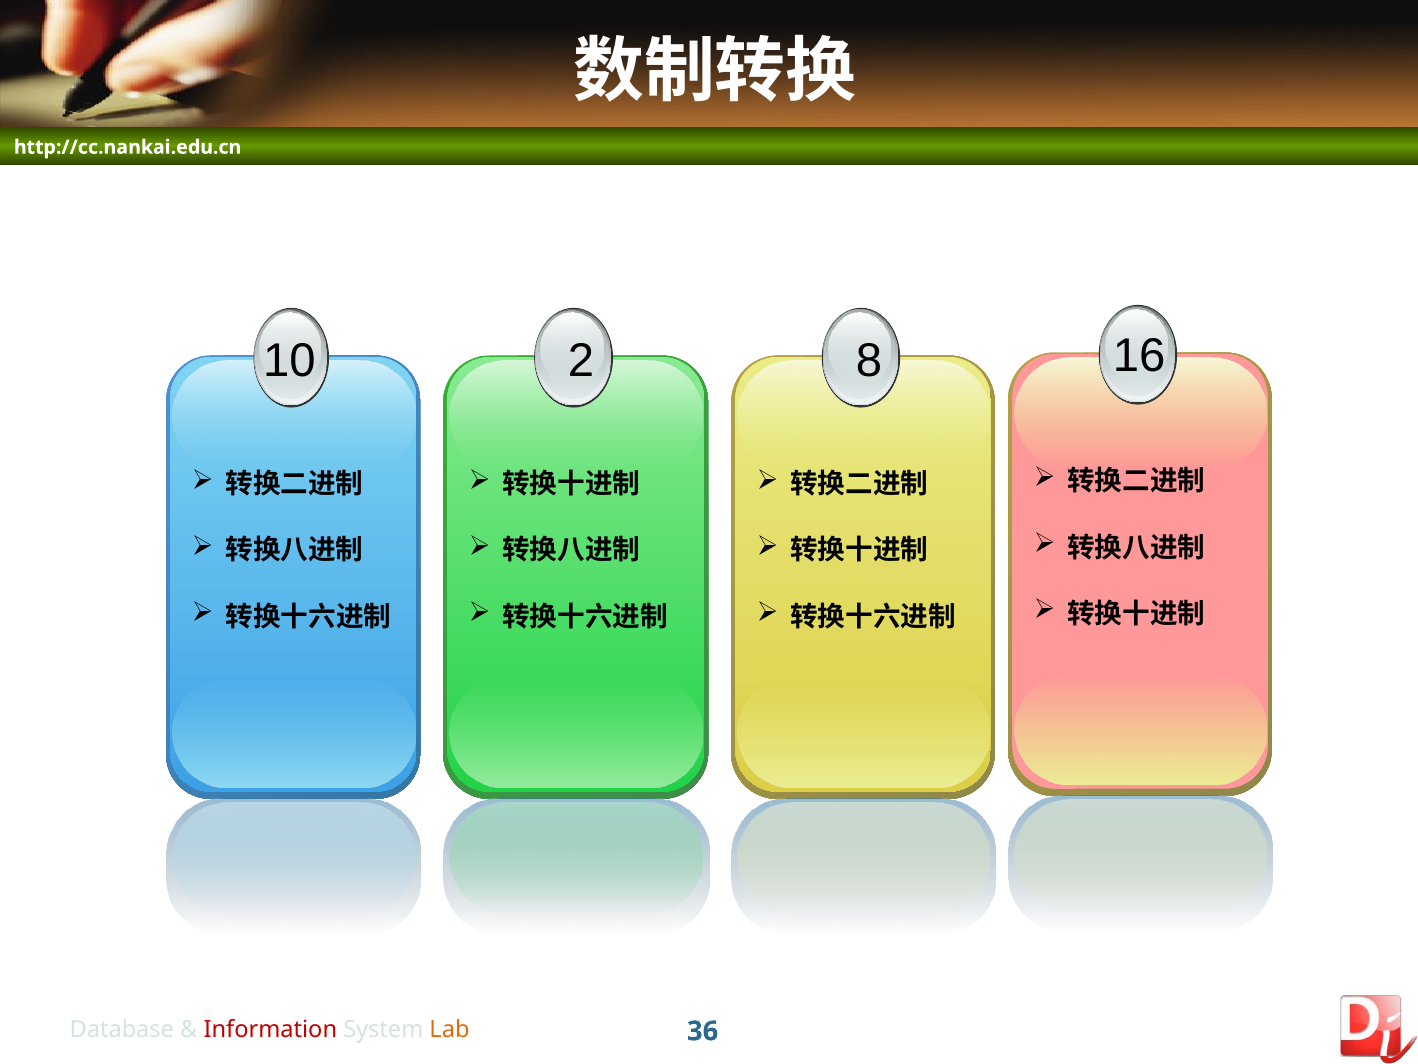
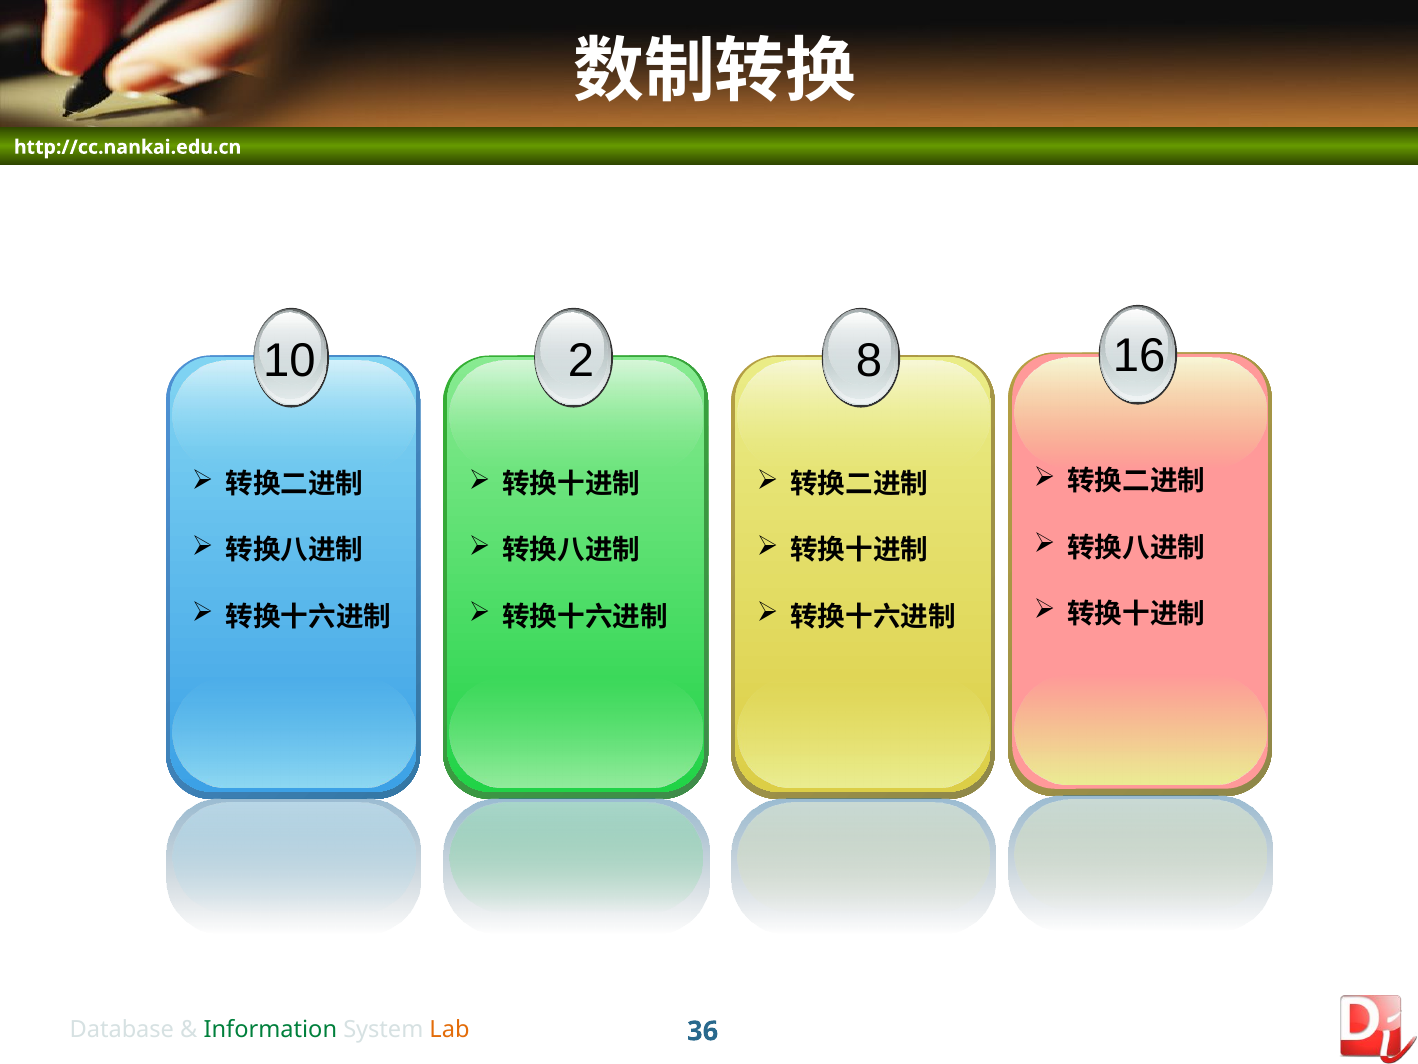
Information colour: red -> green (270, 1029)
